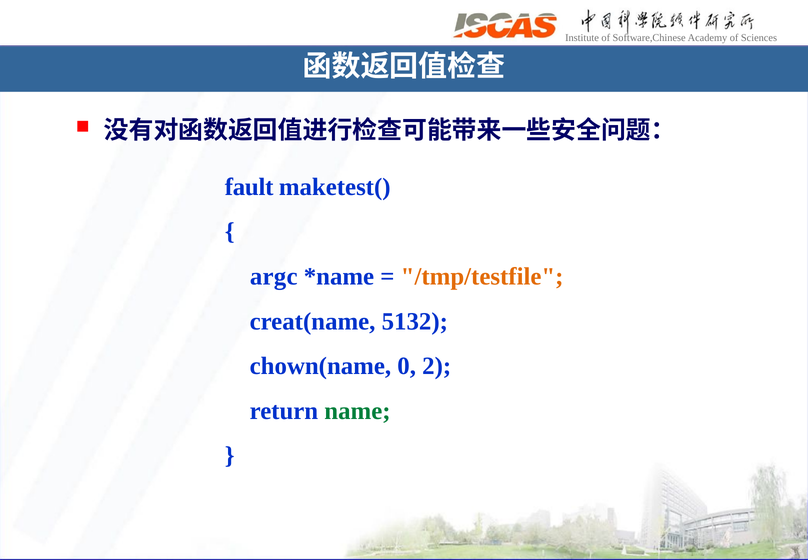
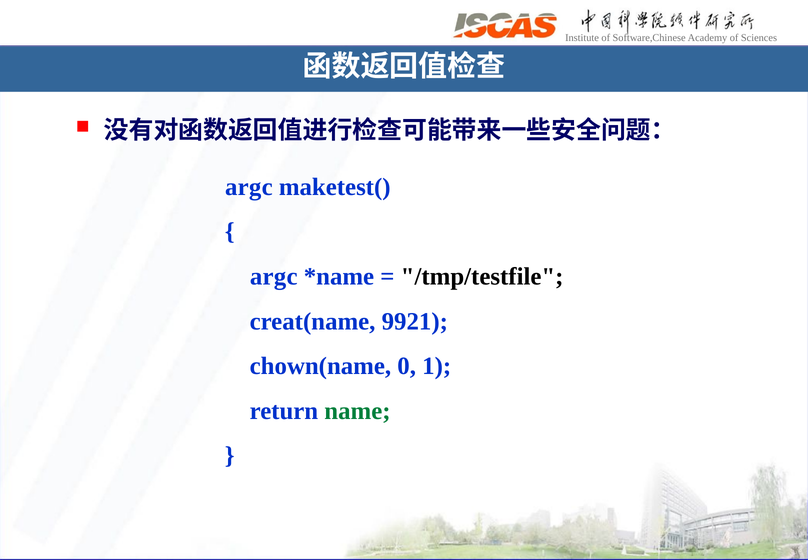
fault: fault -> argc (249, 187)
/tmp/testfile colour: orange -> black (482, 276)
5132: 5132 -> 9921 (415, 321)
2: 2 -> 1 (437, 366)
